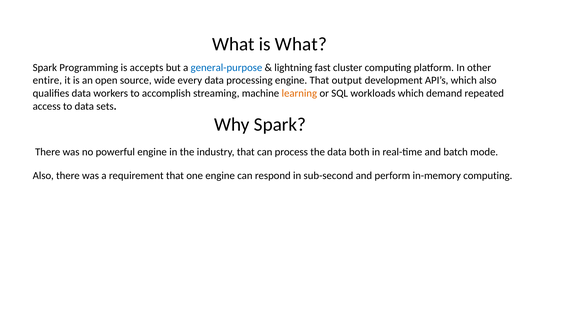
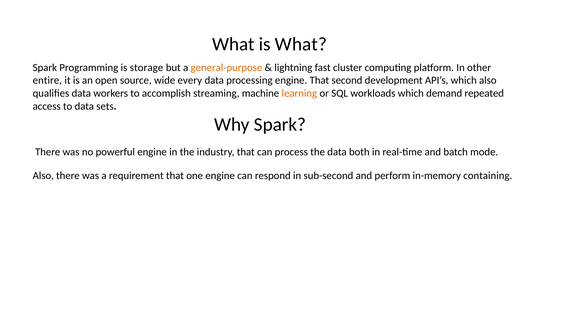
accepts: accepts -> storage (147, 68)
general-purpose colour: blue -> orange (226, 68)
output: output -> second (347, 80)
in-memory computing: computing -> containing (488, 176)
